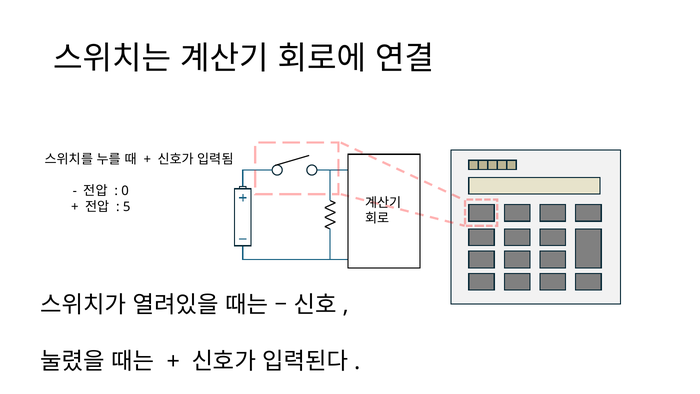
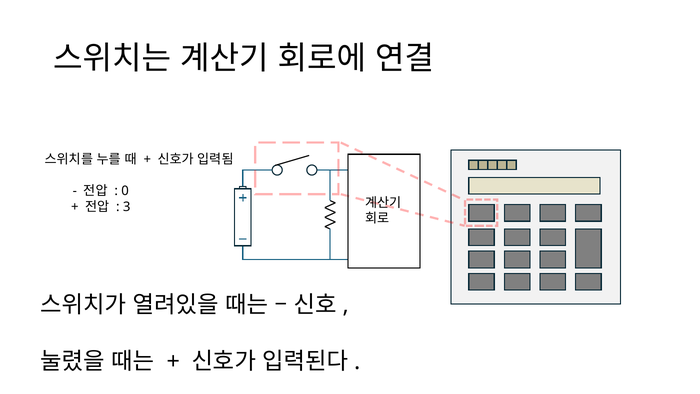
5: 5 -> 3 (127, 207)
